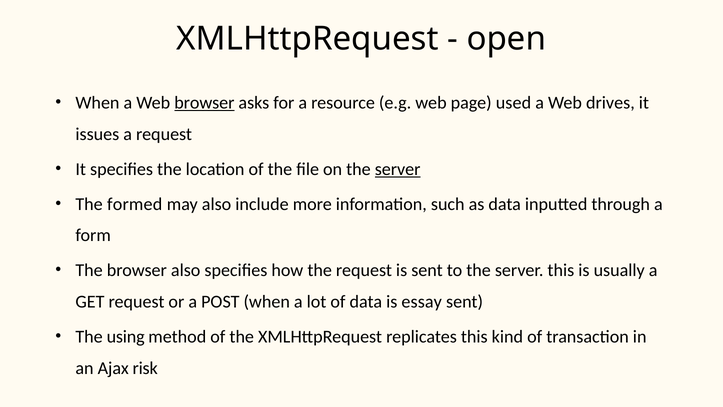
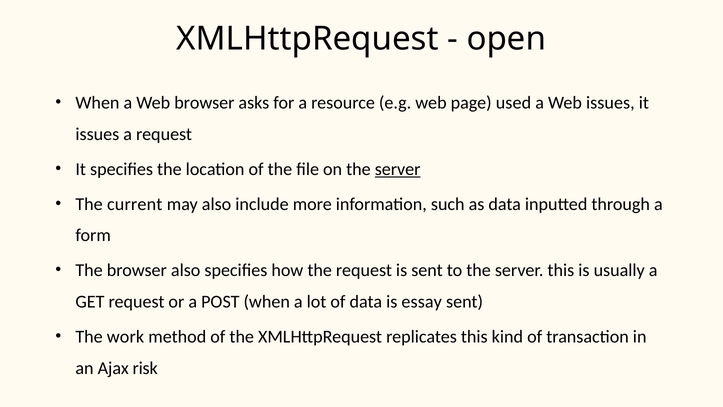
browser underline: present -> none (204, 103)
Web drives: drives -> issues (610, 103)
formed: formed -> current (135, 204)
using: using -> work (125, 337)
